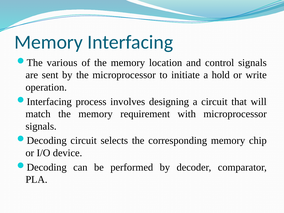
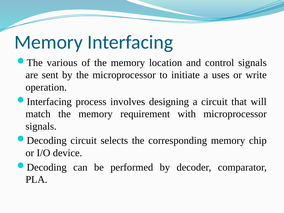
hold: hold -> uses (221, 75)
